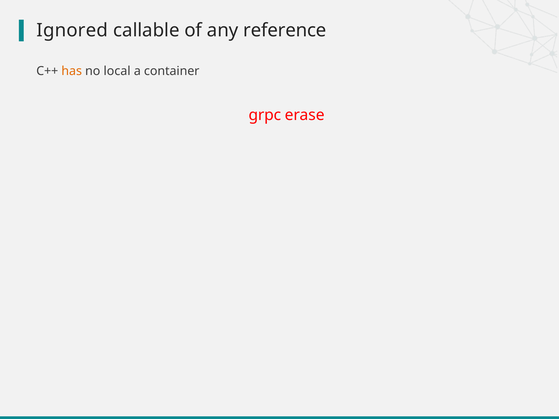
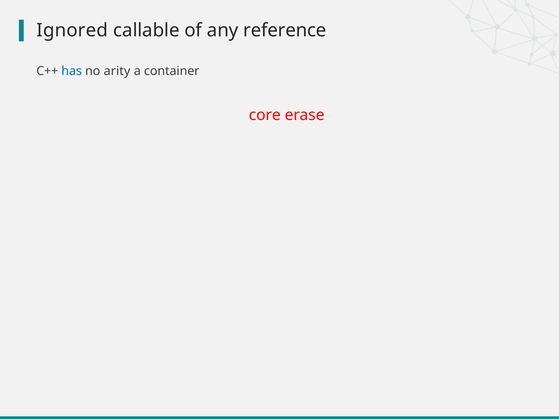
has colour: orange -> blue (72, 71)
local: local -> arity (117, 71)
grpc: grpc -> core (265, 115)
